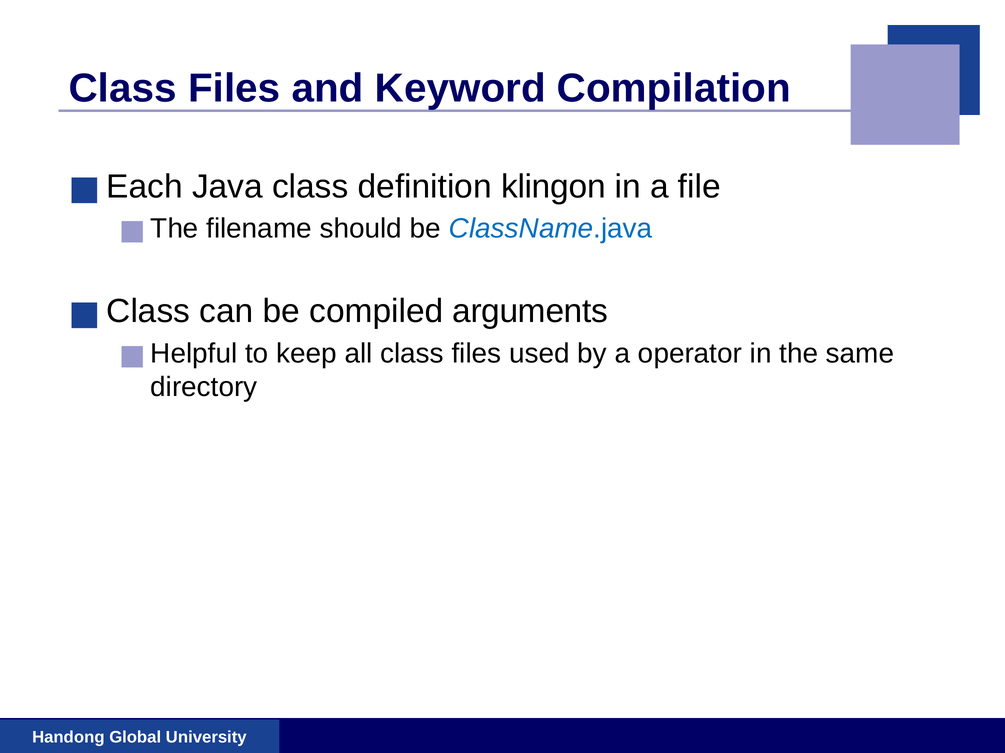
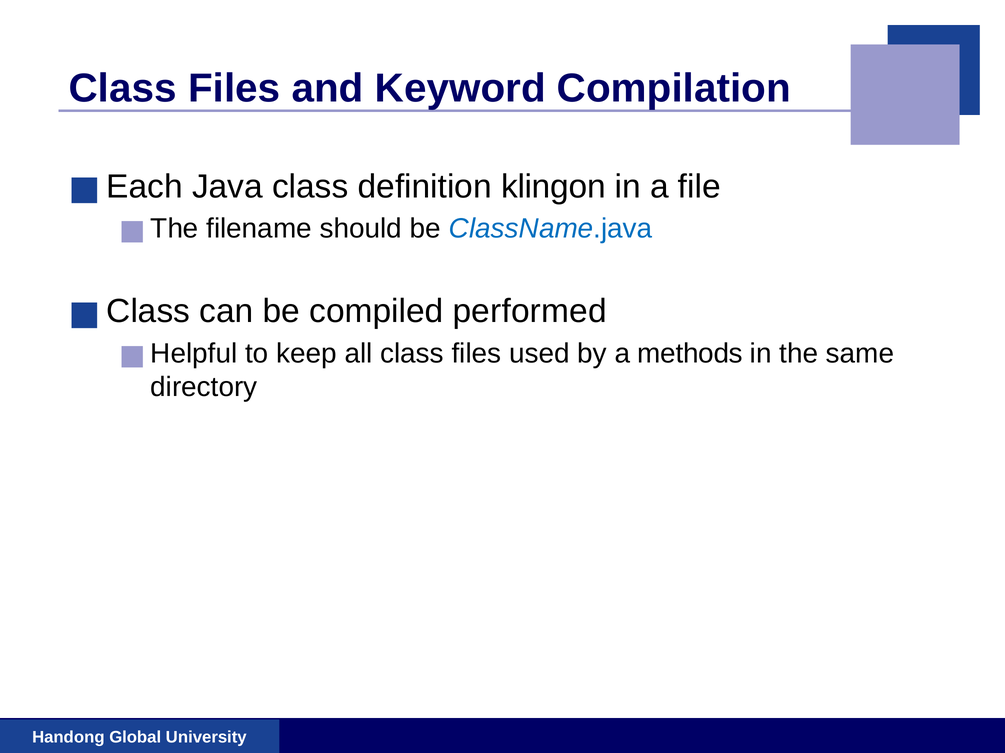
arguments: arguments -> performed (530, 312)
operator: operator -> methods (690, 354)
